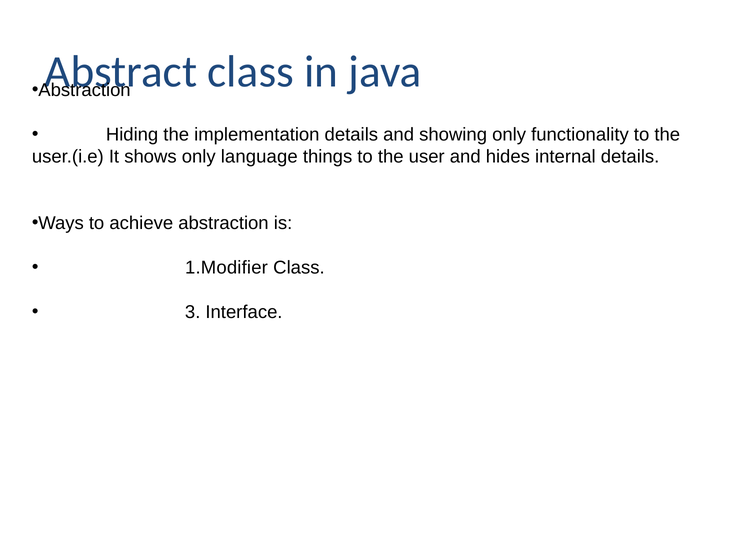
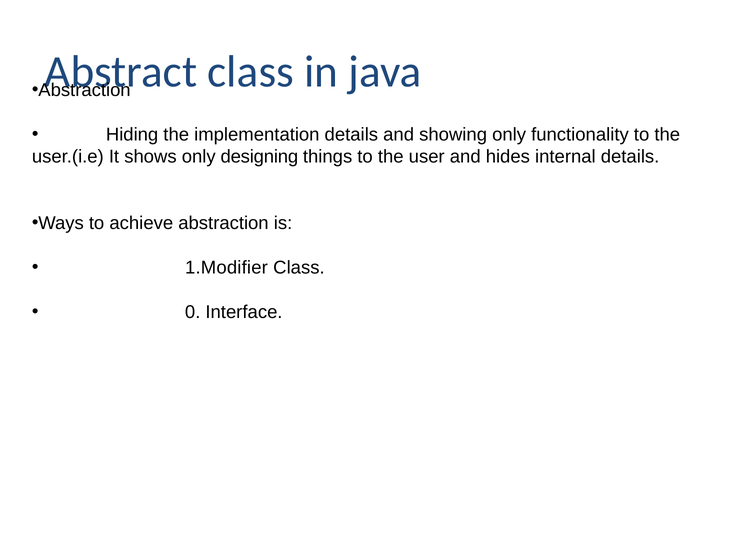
language: language -> designing (259, 157)
3: 3 -> 0 (193, 312)
